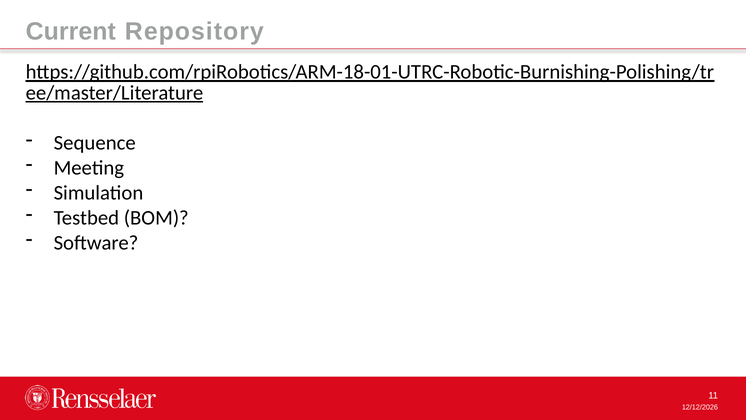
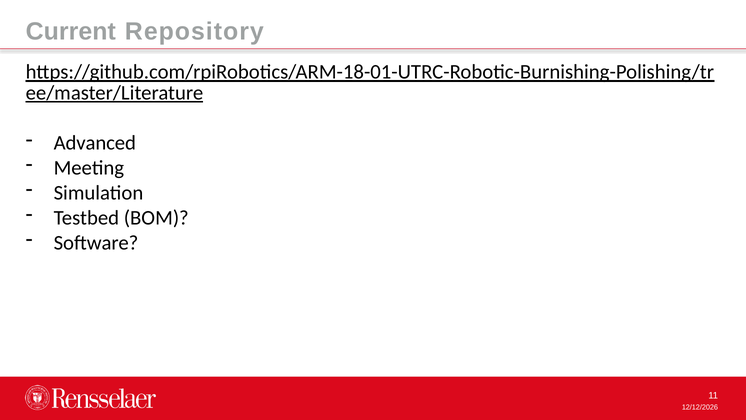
Sequence: Sequence -> Advanced (95, 143)
